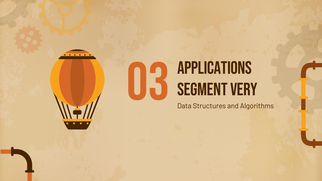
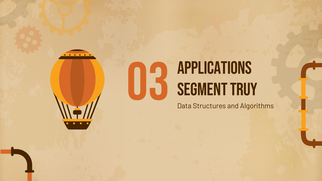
very: very -> truy (244, 89)
